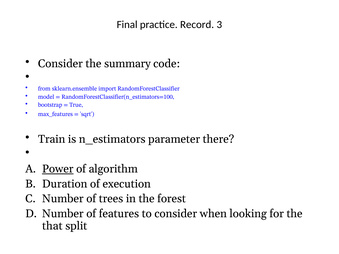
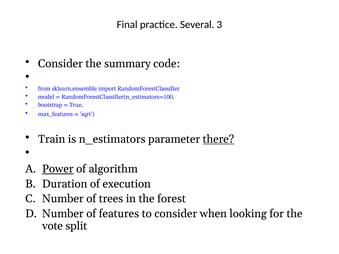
Record: Record -> Several (197, 24)
there underline: none -> present (218, 139)
that: that -> vote (52, 226)
